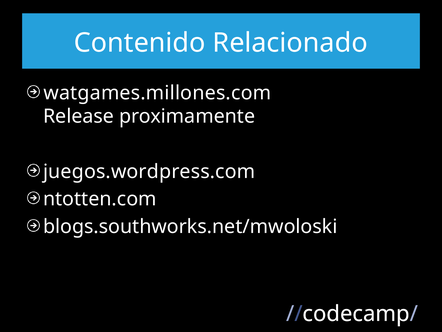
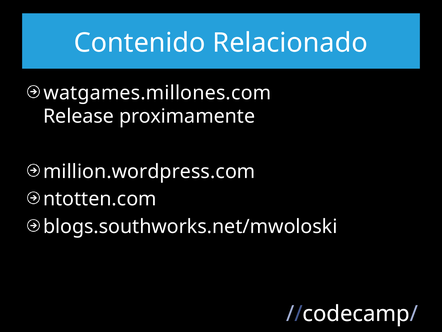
juegos.wordpress.com: juegos.wordpress.com -> million.wordpress.com (149, 171)
